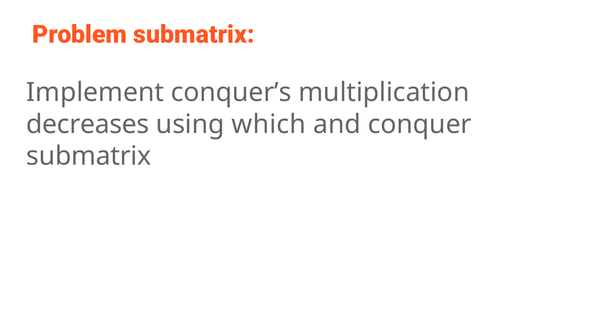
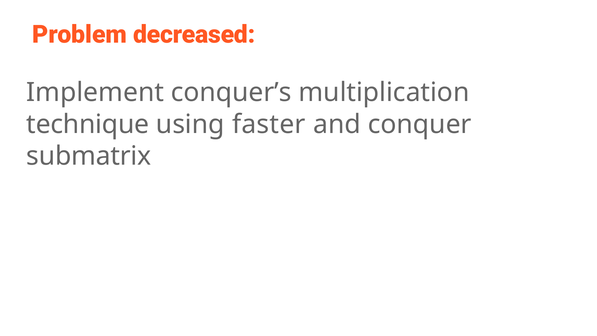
Problem submatrix: submatrix -> decreased (194, 34)
decreases: decreases -> technique (88, 124)
which: which -> faster (269, 124)
